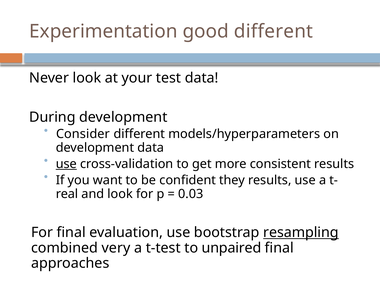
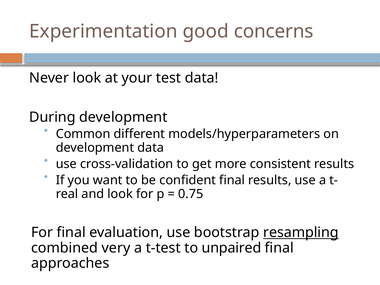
good different: different -> concerns (274, 31)
Consider: Consider -> Common (83, 134)
use underline: present -> none (66, 164)
confident they: they -> final (232, 180)
0.03: 0.03 -> 0.75 (191, 194)
